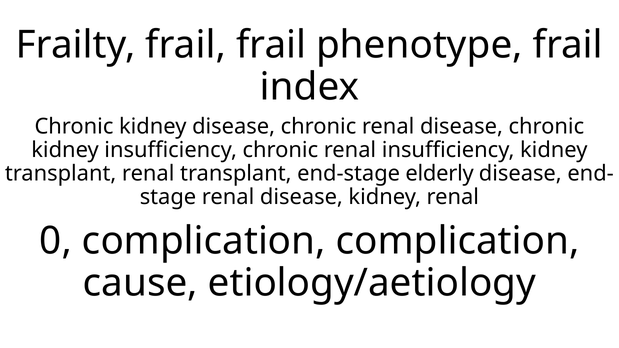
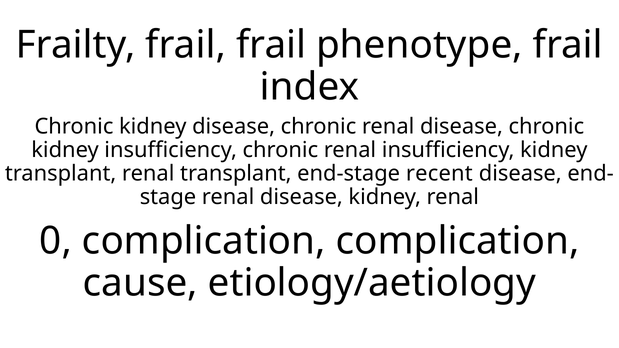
elderly: elderly -> recent (439, 174)
